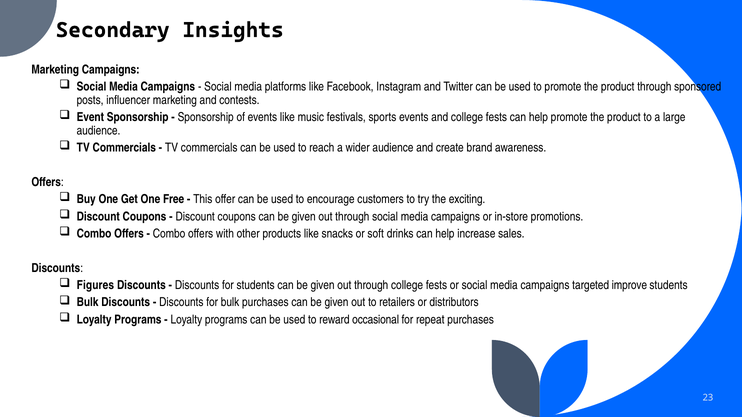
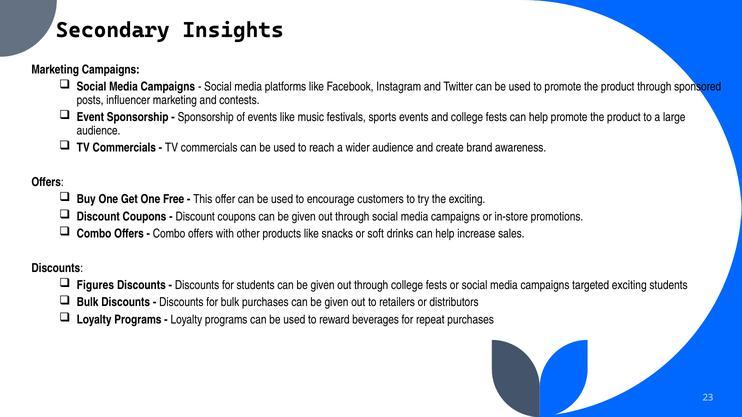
targeted improve: improve -> exciting (629, 285)
occasional: occasional -> beverages (376, 320)
